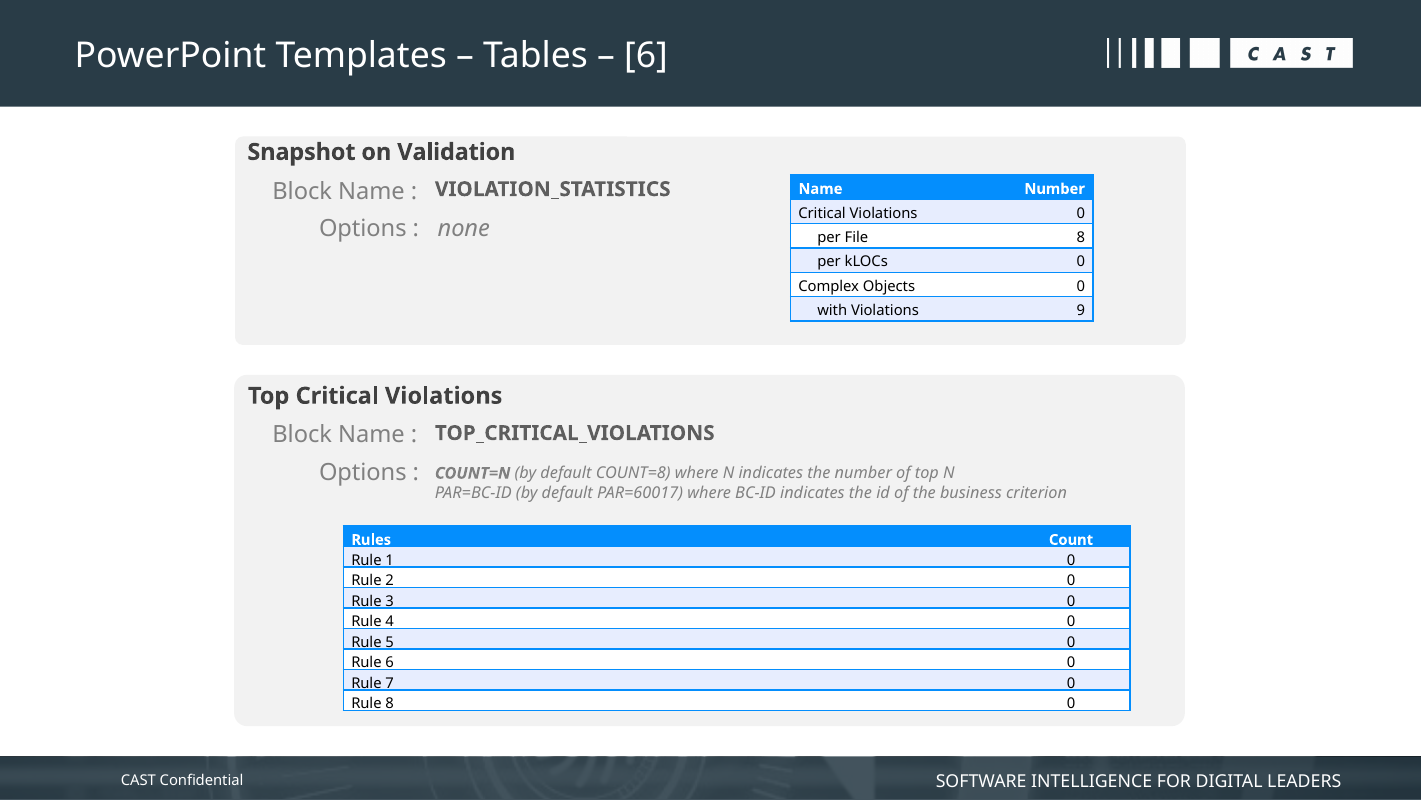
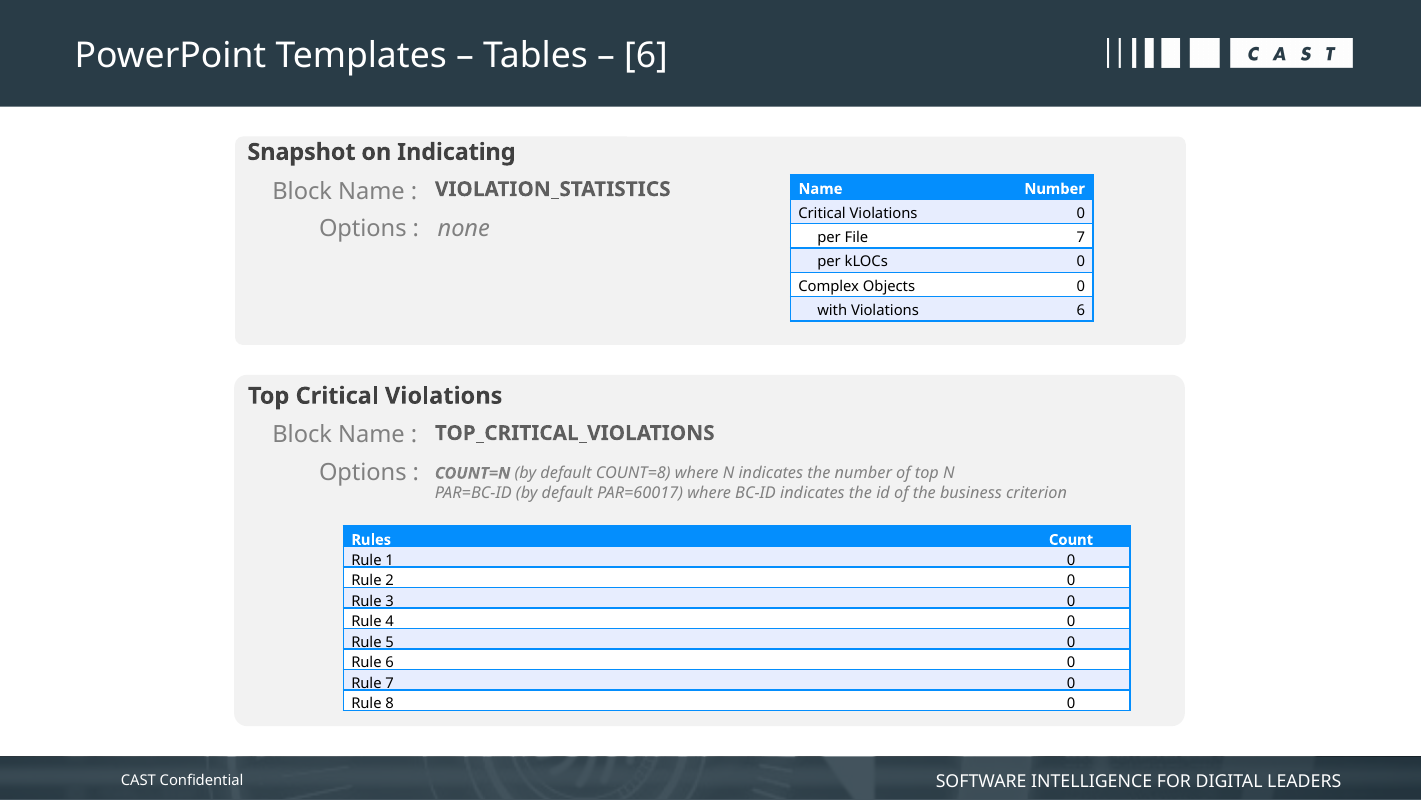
Validation: Validation -> Indicating (456, 152)
File 8: 8 -> 7 (1081, 237)
Violations 9: 9 -> 6 (1081, 310)
